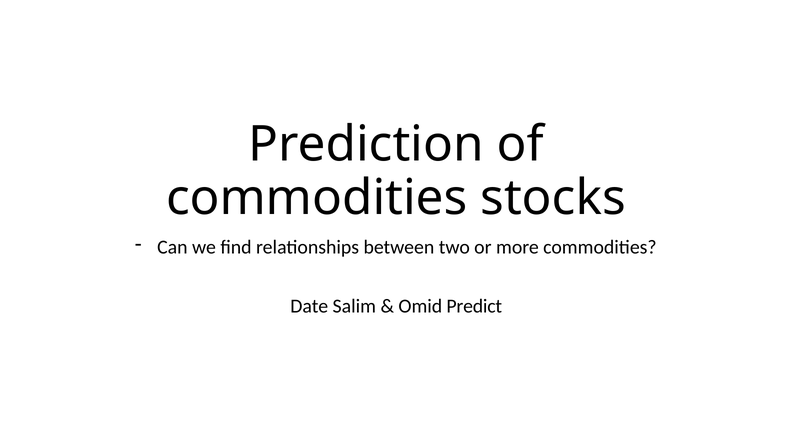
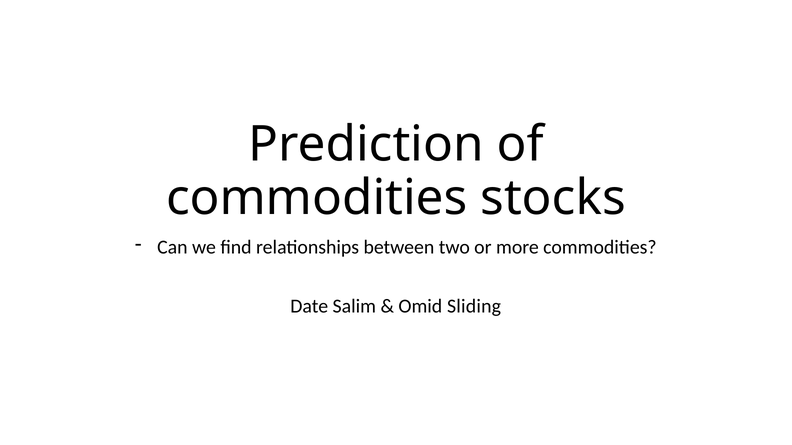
Predict: Predict -> Sliding (474, 307)
